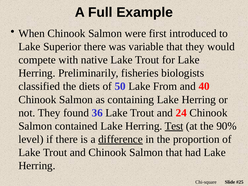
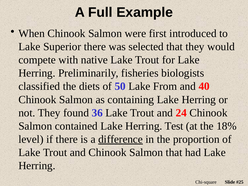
variable: variable -> selected (146, 47)
Test underline: present -> none (174, 126)
90%: 90% -> 18% (227, 126)
